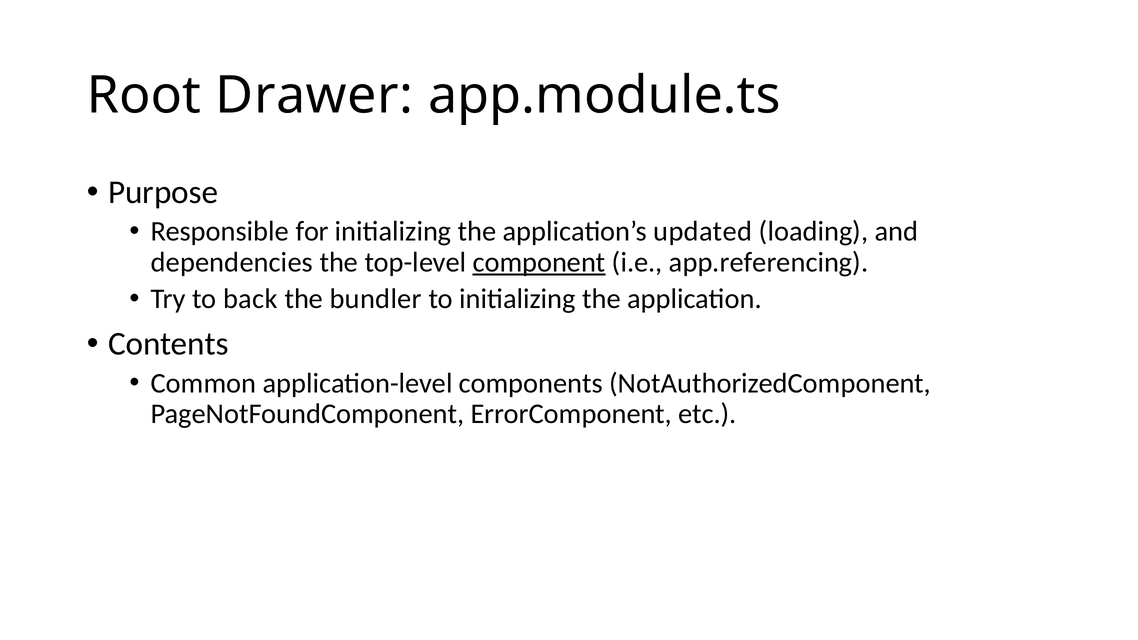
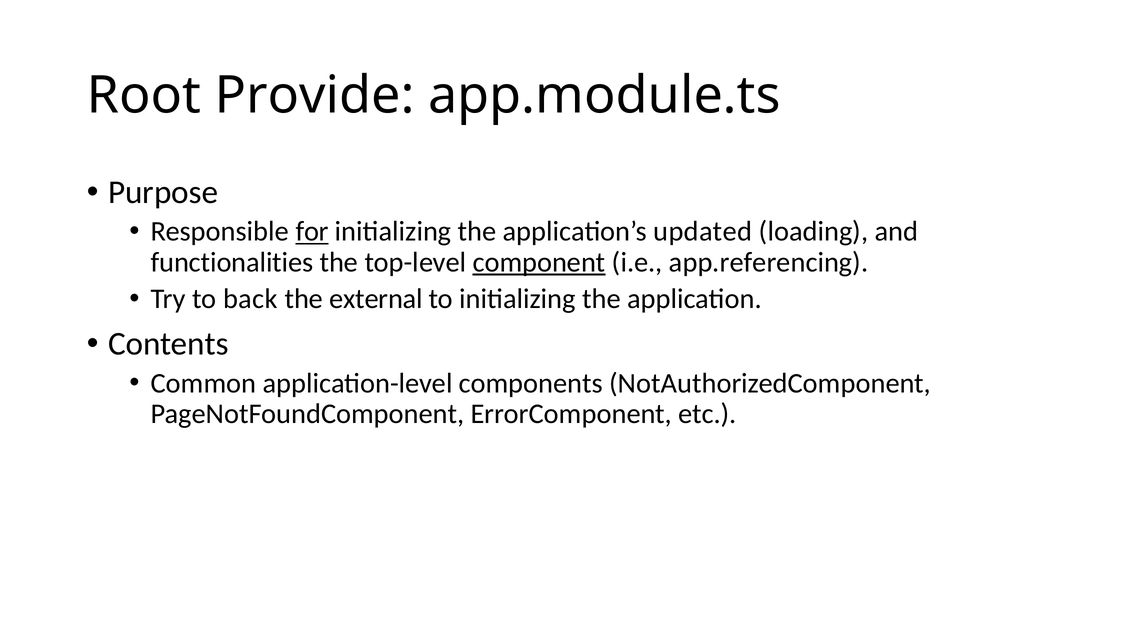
Drawer: Drawer -> Provide (315, 96)
for underline: none -> present (312, 232)
dependencies: dependencies -> functionalities (232, 262)
bundler: bundler -> external (376, 299)
